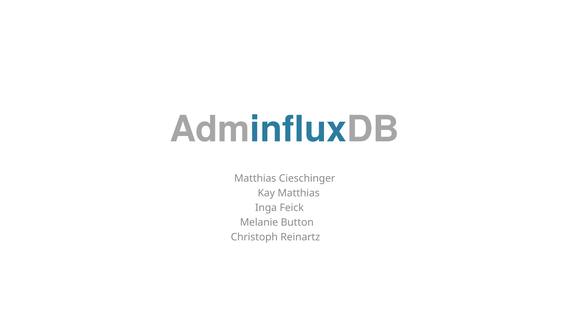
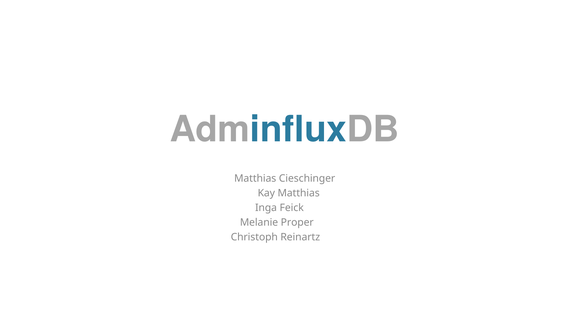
Button: Button -> Proper (297, 223)
